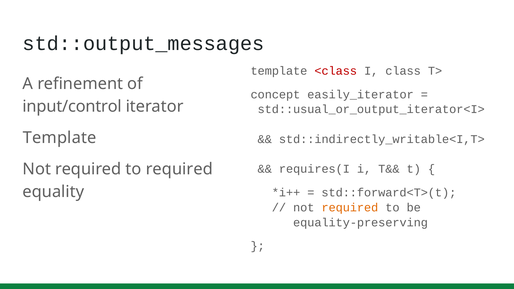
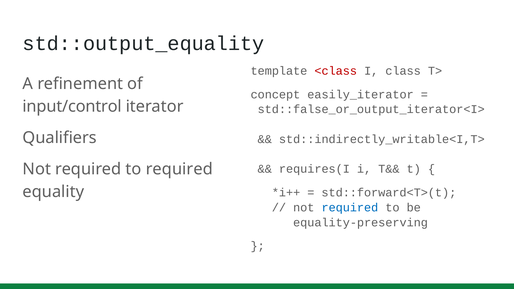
std::output_messages: std::output_messages -> std::output_equality (143, 44)
std::usual_or_output_iterator<I>: std::usual_or_output_iterator<I> -> std::false_or_output_iterator<I> (371, 109)
Template: Template -> Qualifiers (60, 138)
required colour: orange -> blue (350, 208)
